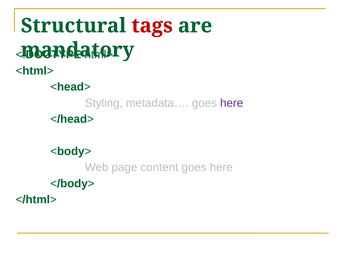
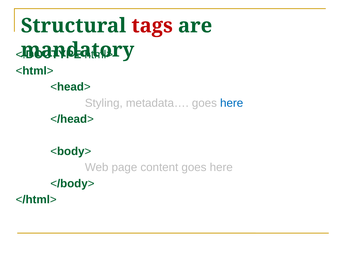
here colour: purple -> blue (232, 103)
